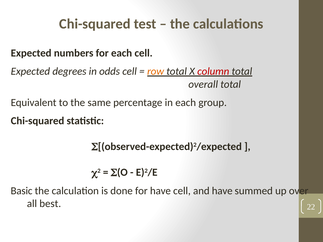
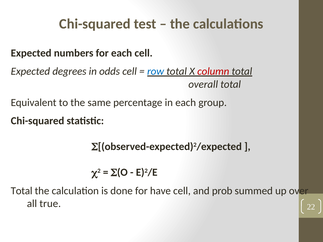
row colour: orange -> blue (156, 71)
Basic: Basic -> Total (22, 191)
and have: have -> prob (222, 191)
best: best -> true (50, 204)
